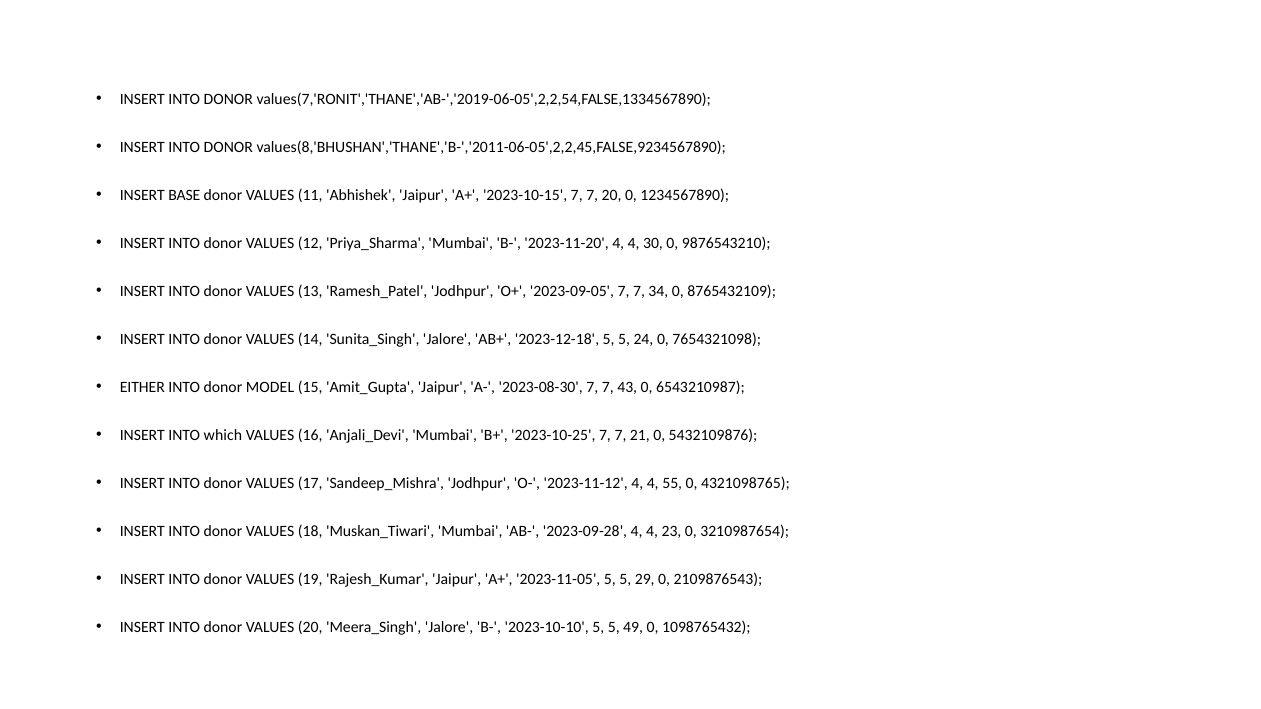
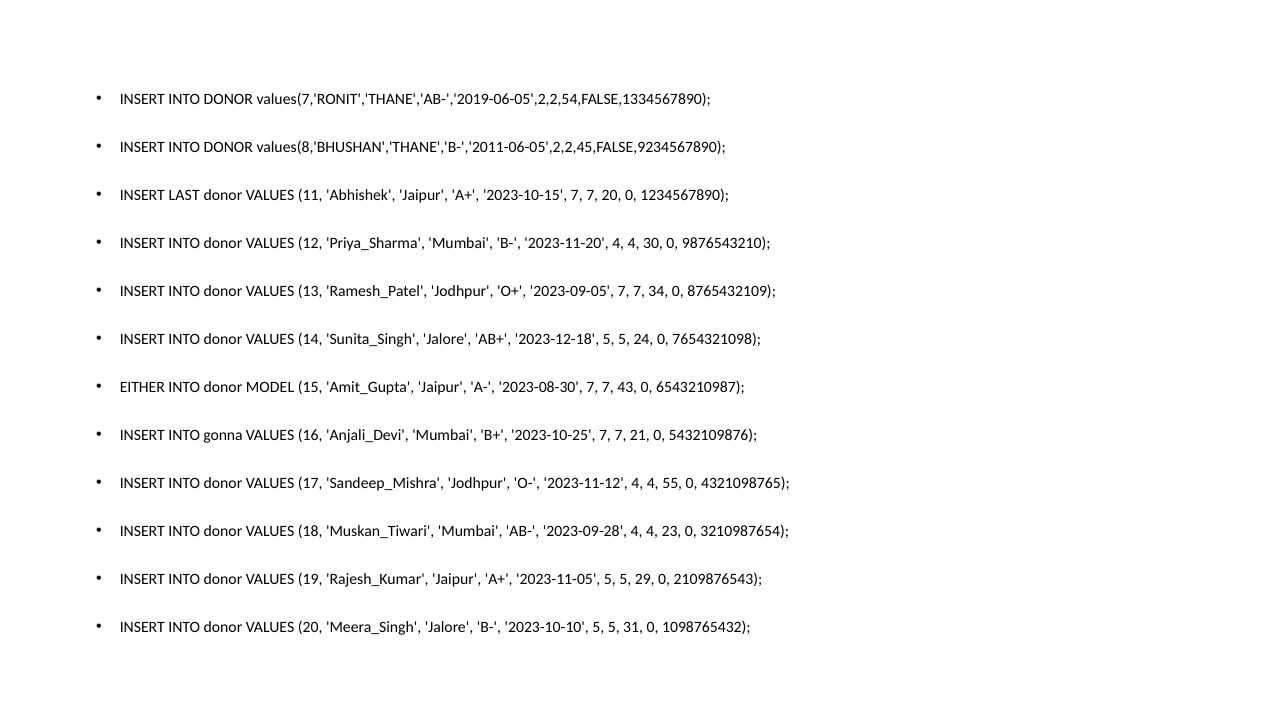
BASE: BASE -> LAST (184, 195)
which: which -> gonna (223, 435)
49: 49 -> 31 (633, 628)
